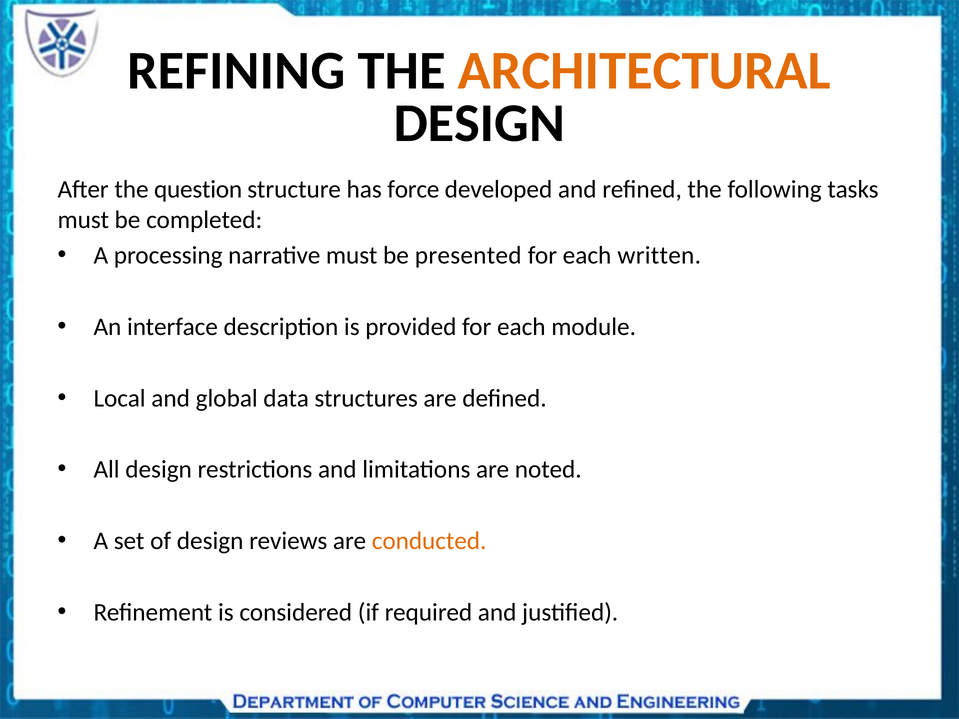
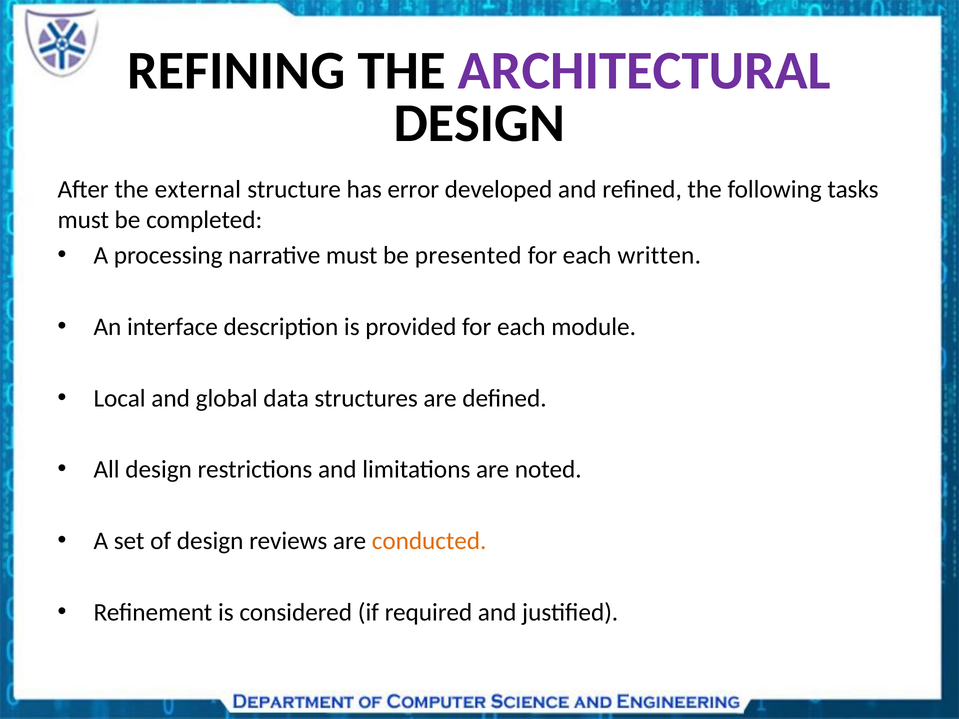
ARCHITECTURAL colour: orange -> purple (644, 71)
question: question -> external (198, 190)
force: force -> error (413, 190)
